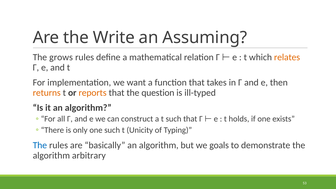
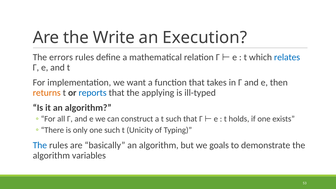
Assuming: Assuming -> Execution (205, 38)
grows: grows -> errors (61, 57)
relates colour: orange -> blue (287, 57)
reports colour: orange -> blue (93, 93)
question: question -> applying (158, 93)
arbitrary: arbitrary -> variables (89, 156)
